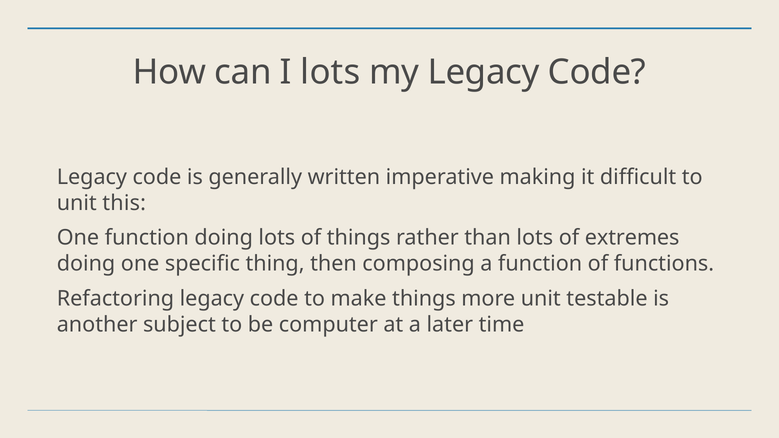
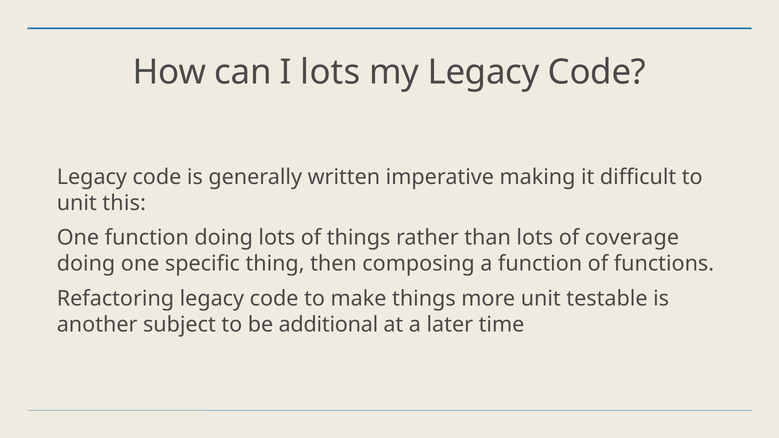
extremes: extremes -> coverage (632, 238)
computer: computer -> additional (328, 325)
